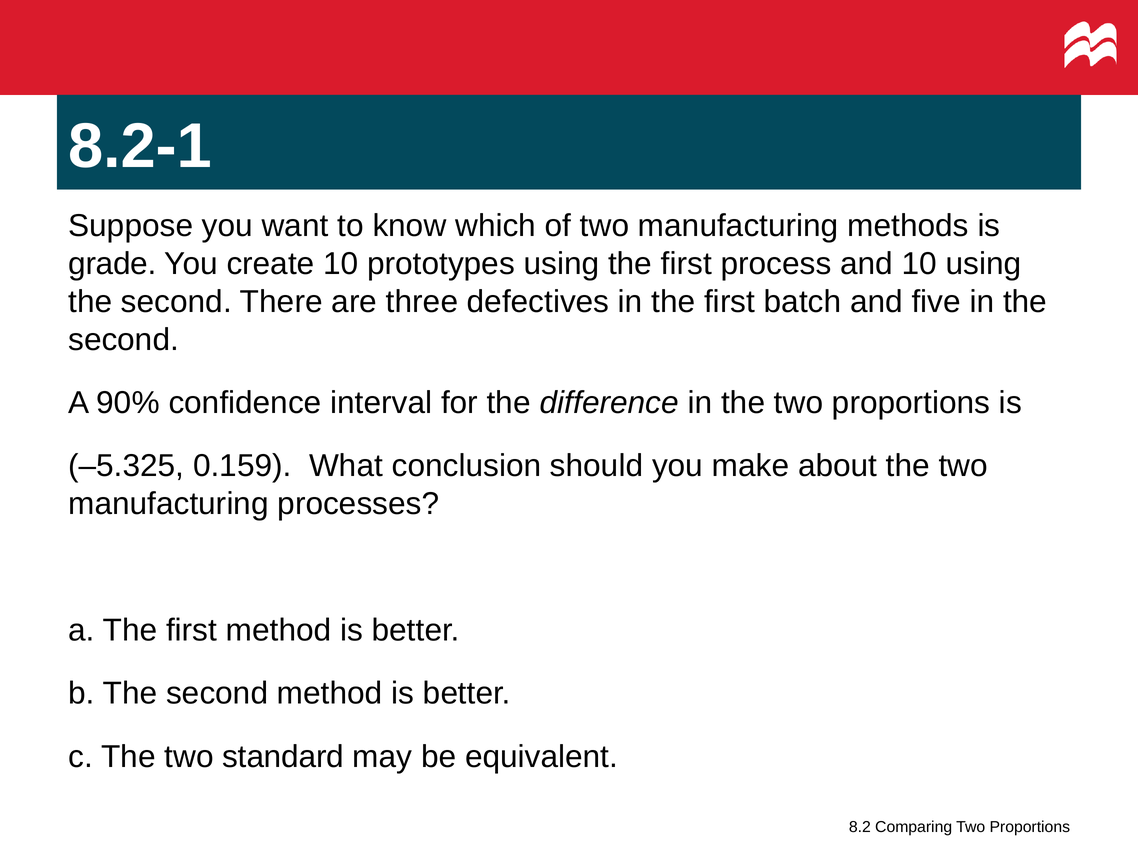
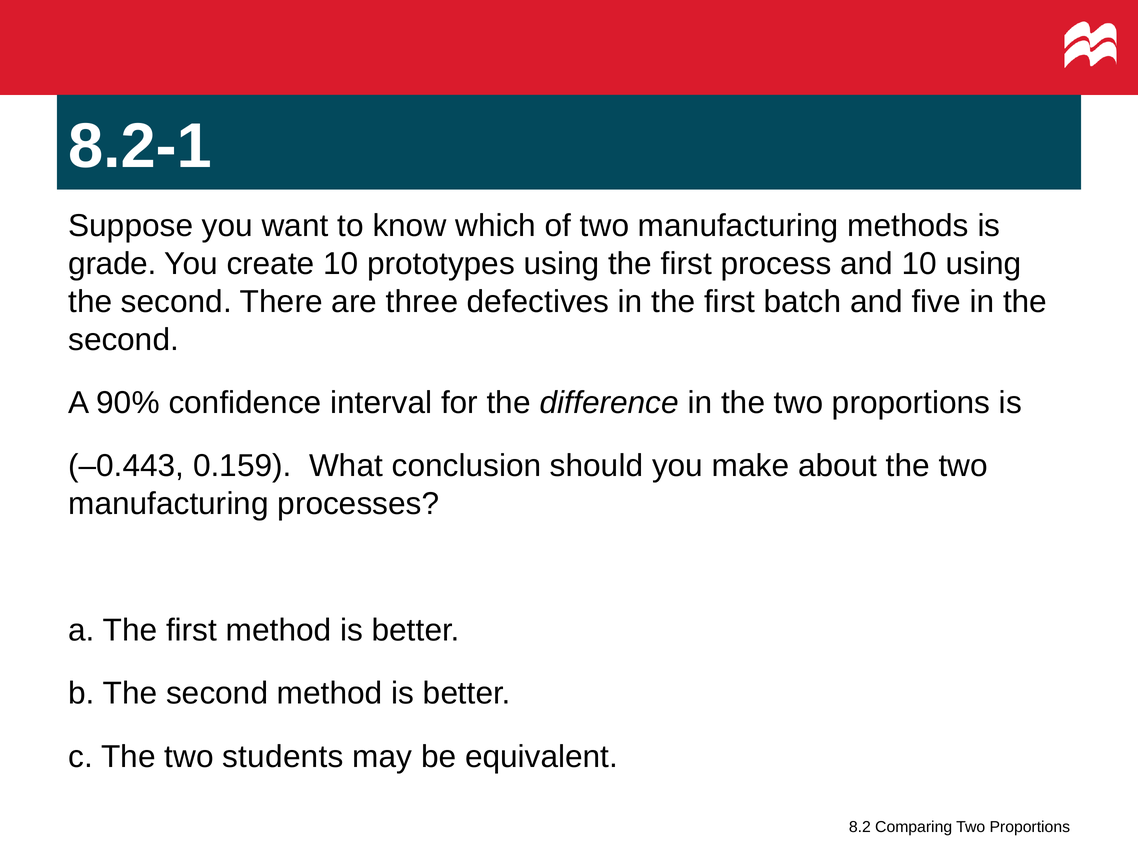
–5.325: –5.325 -> –0.443 (126, 466)
standard: standard -> students (283, 757)
